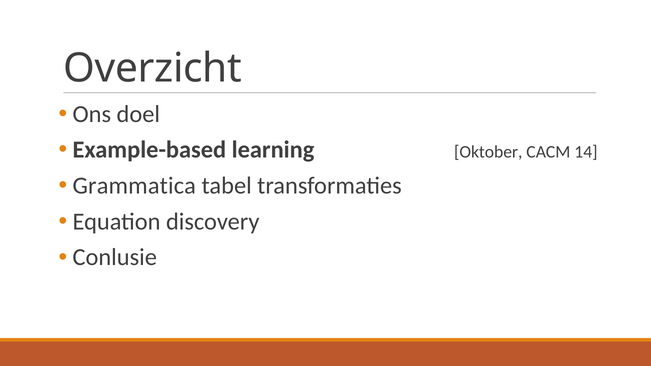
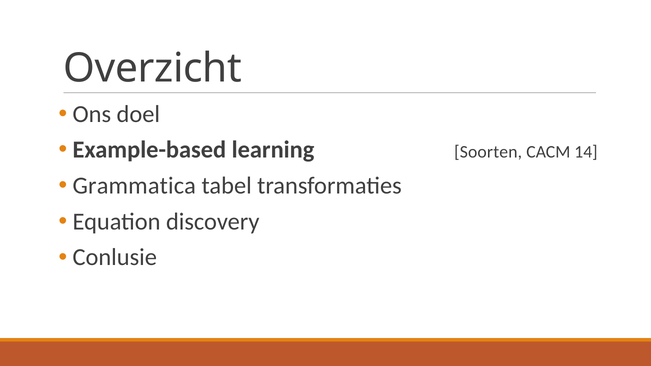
Oktober: Oktober -> Soorten (488, 152)
